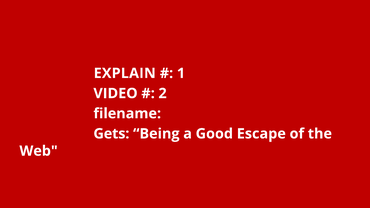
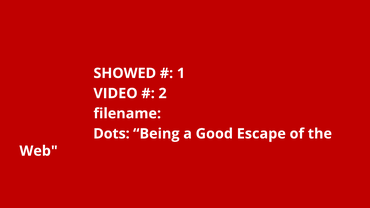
EXPLAIN: EXPLAIN -> SHOWED (125, 73)
Gets: Gets -> Dots (111, 134)
